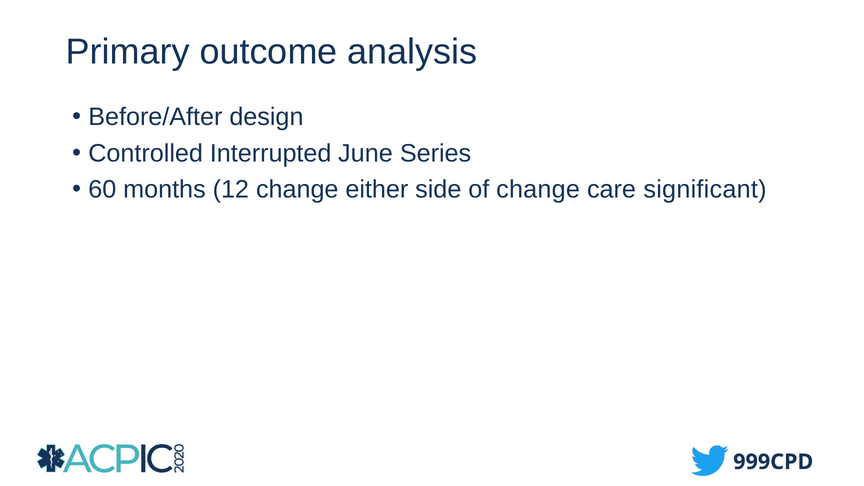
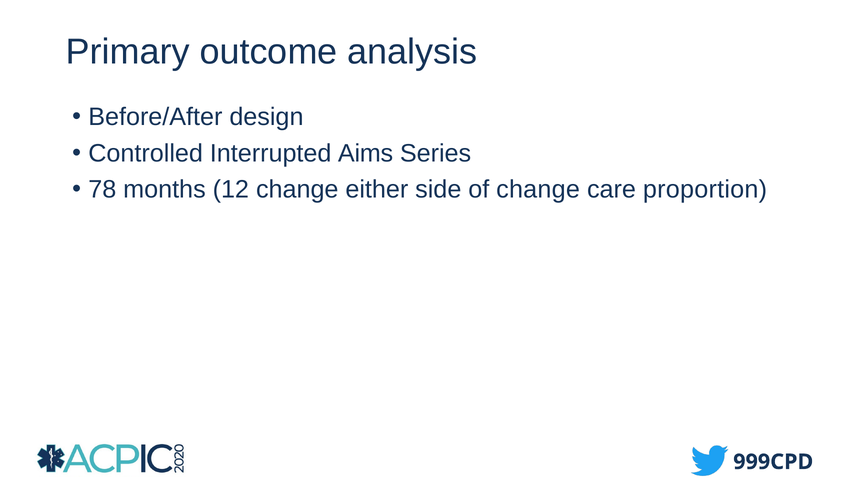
June: June -> Aims (366, 153)
60: 60 -> 78 (102, 190)
significant: significant -> proportion (705, 190)
